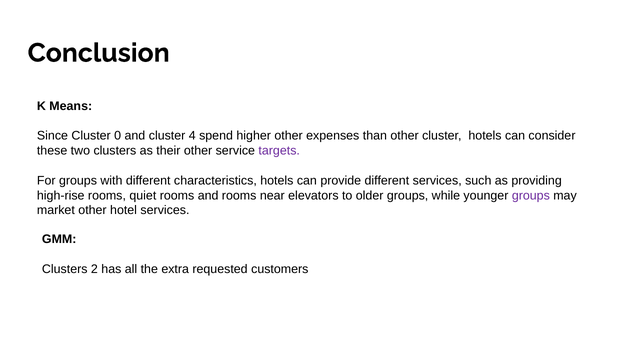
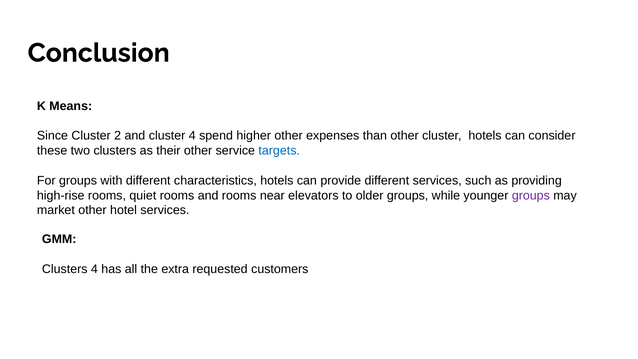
0: 0 -> 2 (118, 136)
targets colour: purple -> blue (279, 151)
Clusters 2: 2 -> 4 (94, 269)
